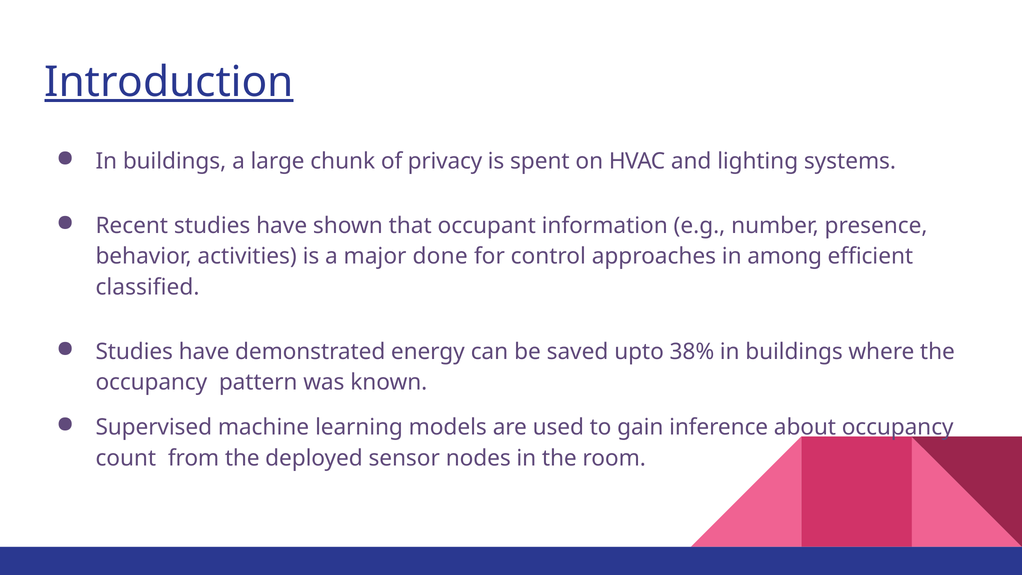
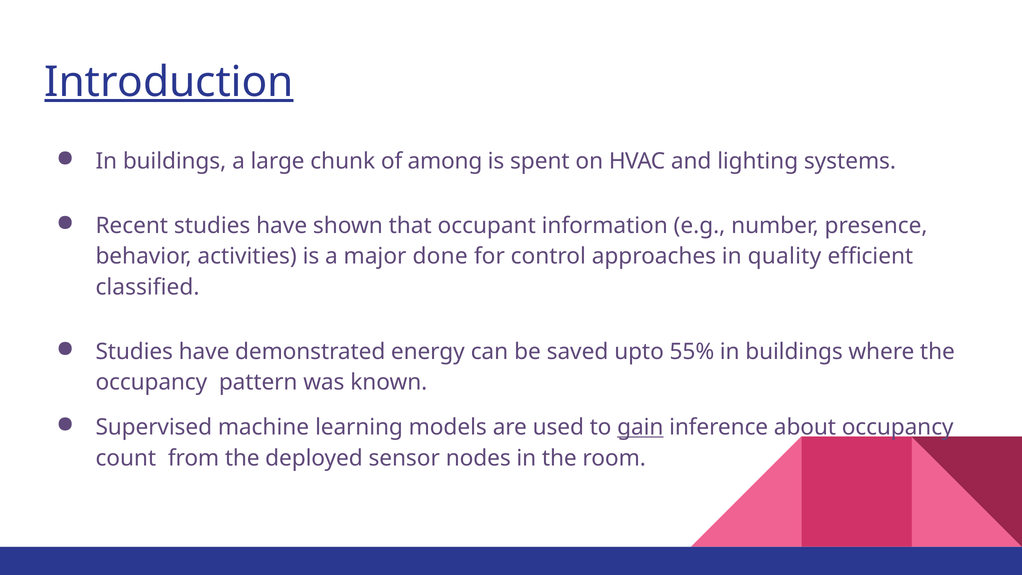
privacy: privacy -> among (445, 161)
among: among -> quality (784, 256)
38%: 38% -> 55% (692, 352)
gain underline: none -> present (640, 427)
